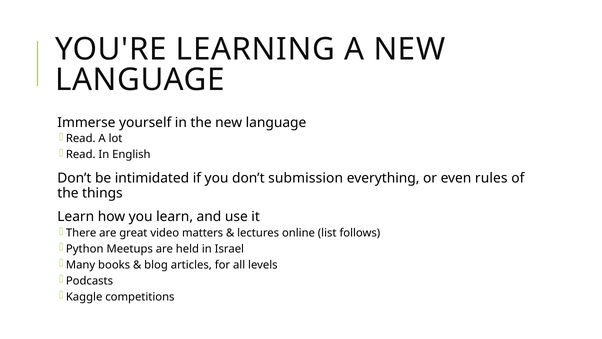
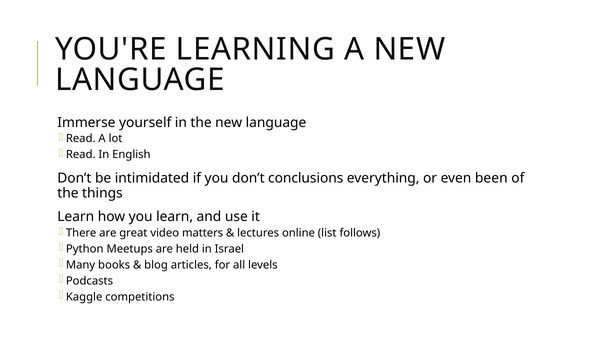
submission: submission -> conclusions (306, 178)
rules: rules -> been (491, 178)
